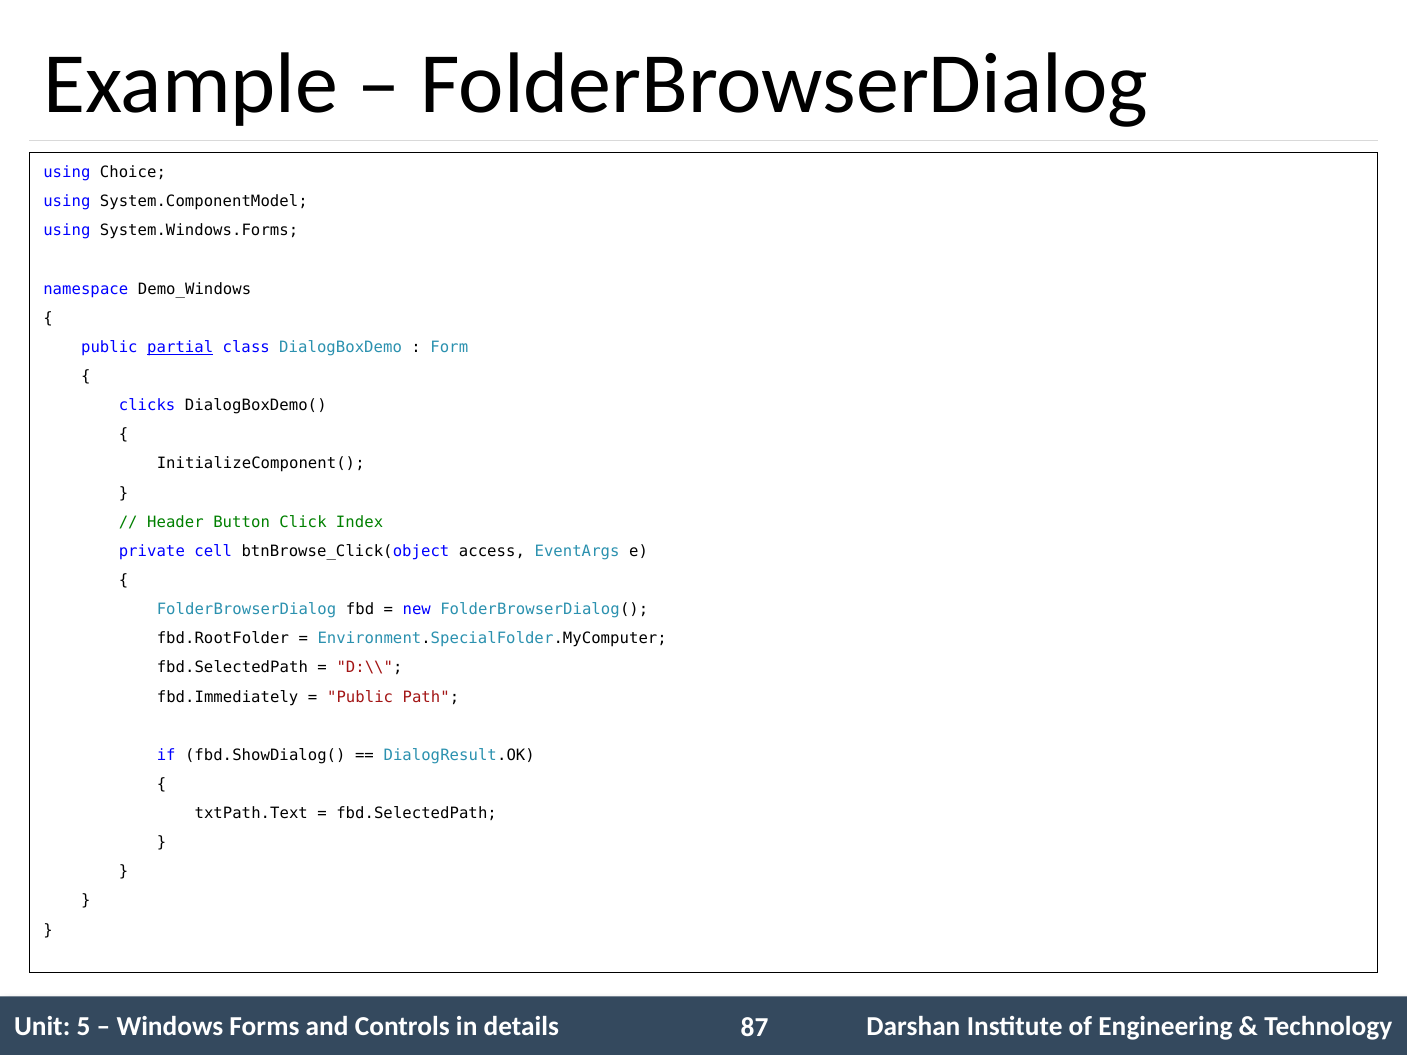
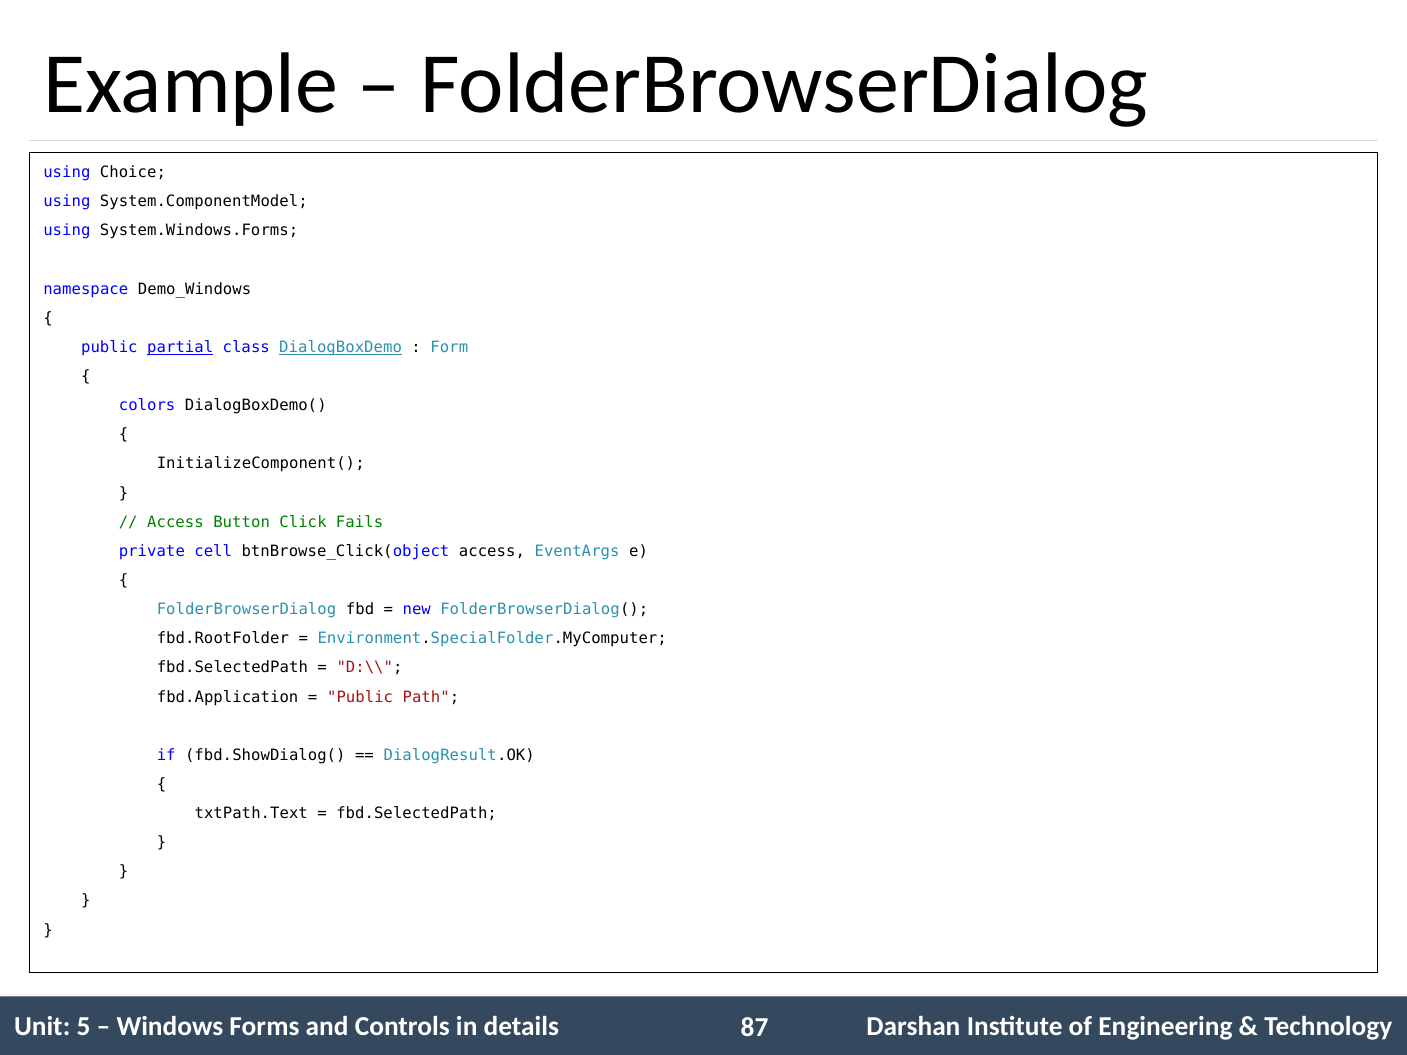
DialogBoxDemo underline: none -> present (341, 347)
clicks: clicks -> colors (147, 406)
Header: Header -> Access (175, 522)
Index: Index -> Fails (360, 522)
fbd.Immediately: fbd.Immediately -> fbd.Application (228, 697)
